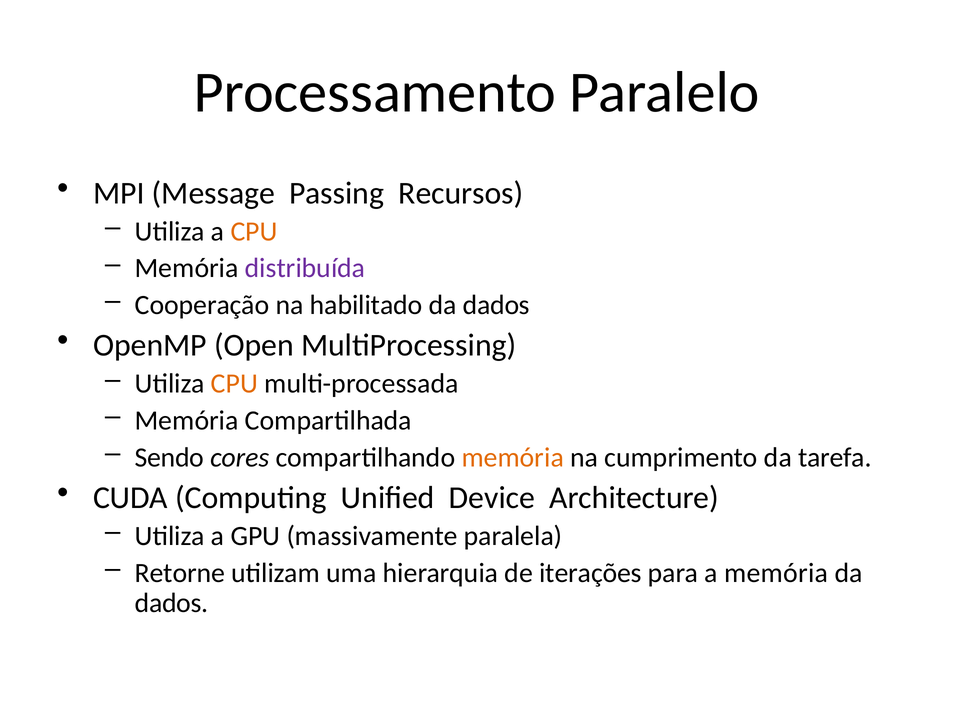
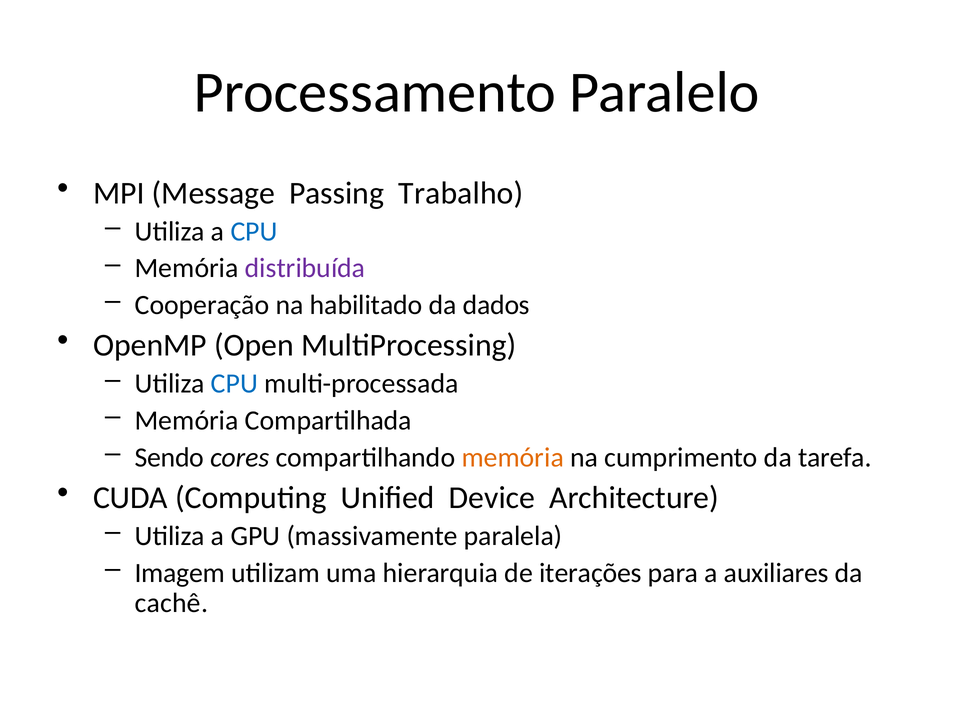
Recursos: Recursos -> Trabalho (461, 193)
CPU colour: orange -> blue (254, 231)
CPU colour: orange -> blue (234, 384)
Retorne: Retorne -> Imagem (180, 572)
a memória: memória -> auxiliares (776, 572)
dados: dados -> cachê (171, 602)
